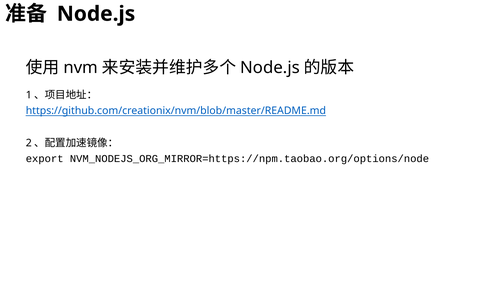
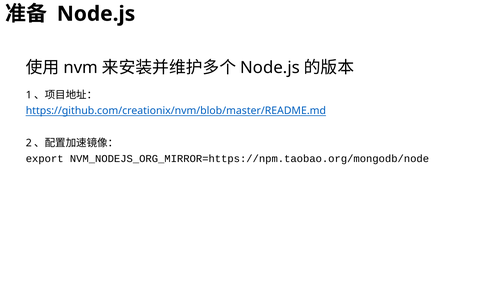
NVM_NODEJS_ORG_MIRROR=https://npm.taobao.org/options/node: NVM_NODEJS_ORG_MIRROR=https://npm.taobao.org/options/node -> NVM_NODEJS_ORG_MIRROR=https://npm.taobao.org/mongodb/node (249, 159)
